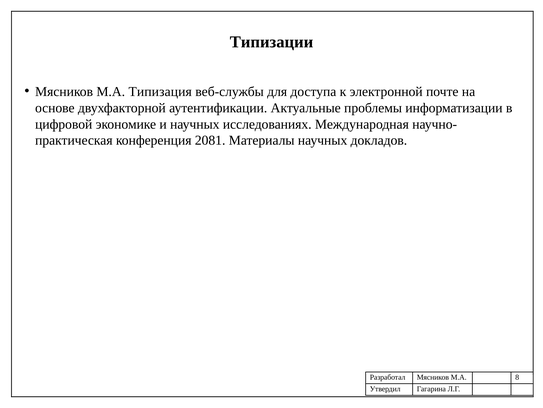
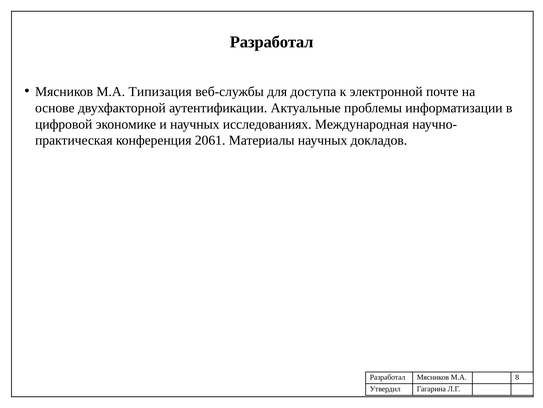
Типизации: Типизации -> Разработал (272, 42)
2081: 2081 -> 2061 (210, 140)
